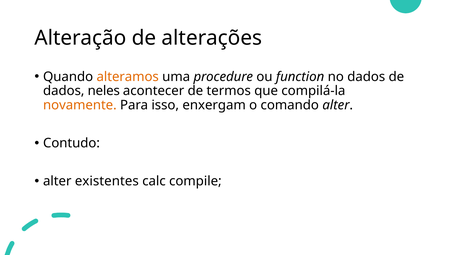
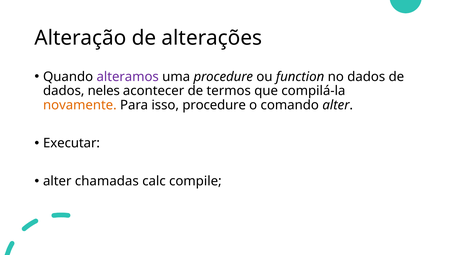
alteramos colour: orange -> purple (128, 77)
isso enxergam: enxergam -> procedure (214, 105)
Contudo: Contudo -> Executar (71, 143)
existentes: existentes -> chamadas (107, 181)
